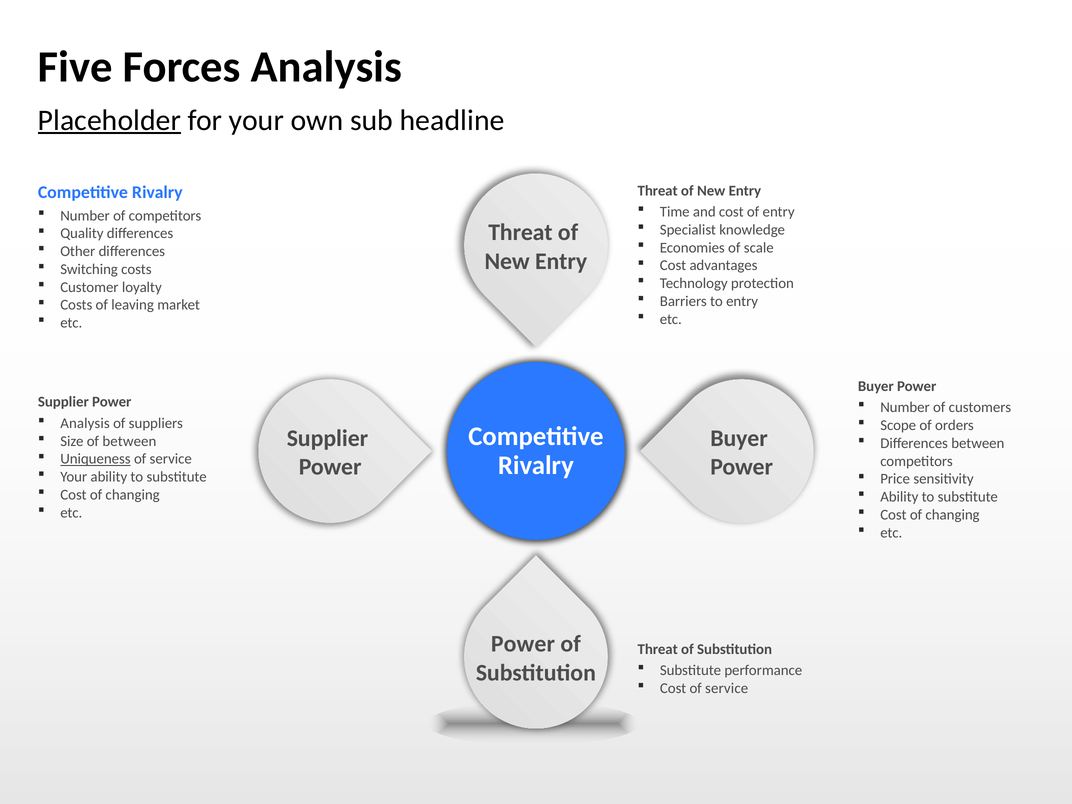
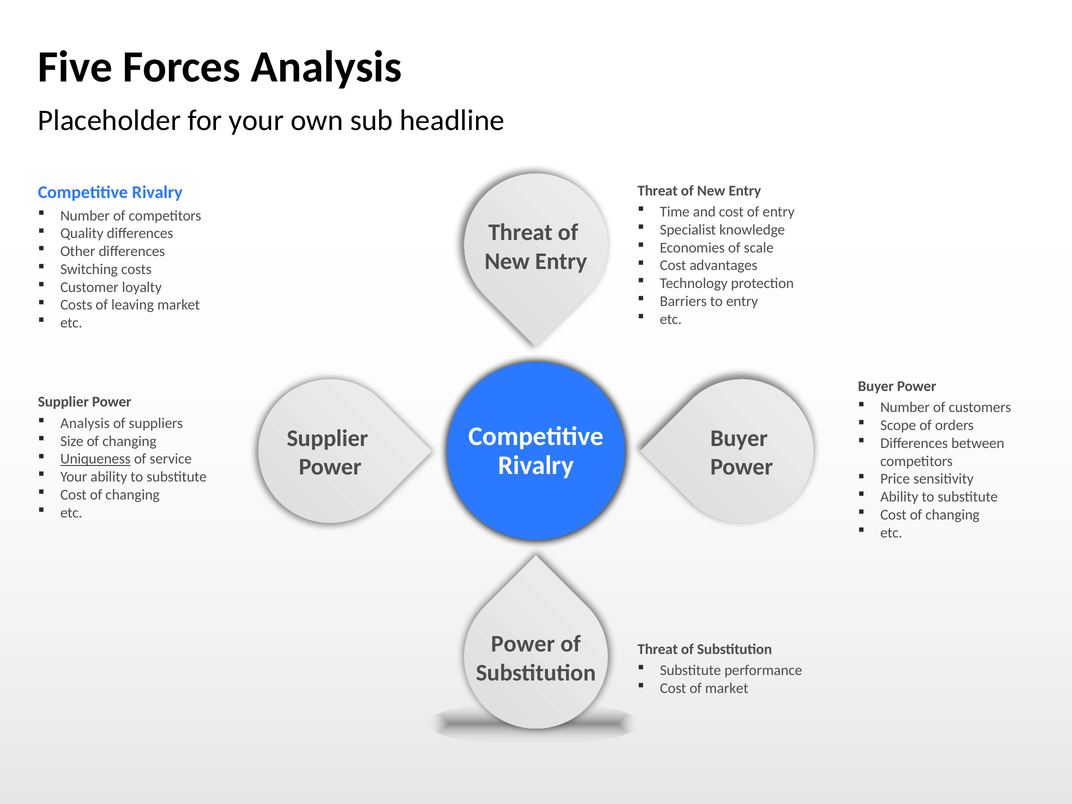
Placeholder underline: present -> none (109, 120)
Size of between: between -> changing (129, 441)
service: service -> market (727, 688)
